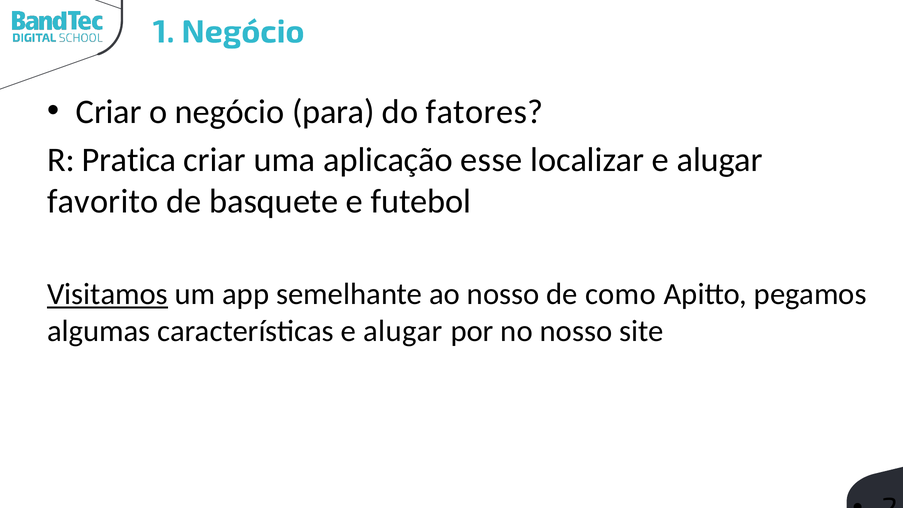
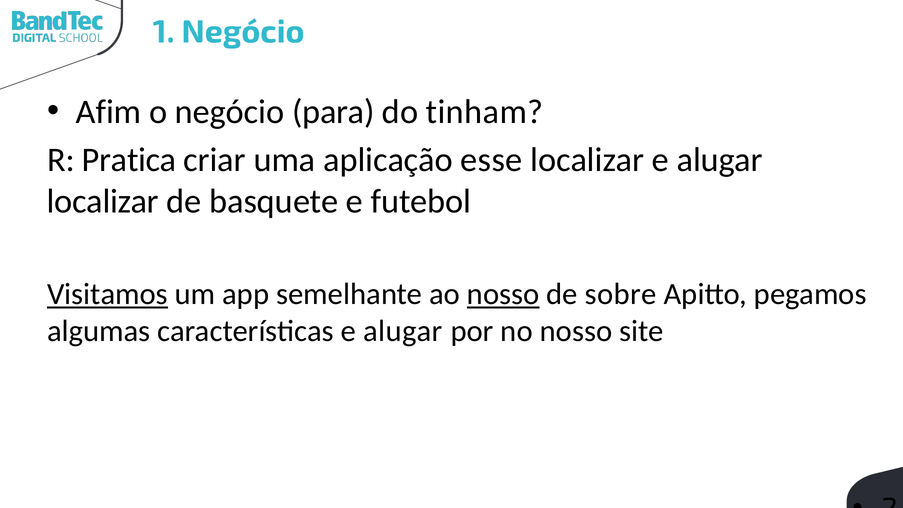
Criar: Criar -> Afim (109, 112)
fatores: fatores -> tinham (485, 112)
favorito: favorito -> localizar (103, 201)
nosso underline: none -> present (503, 294)
como: como -> sobre (621, 294)
